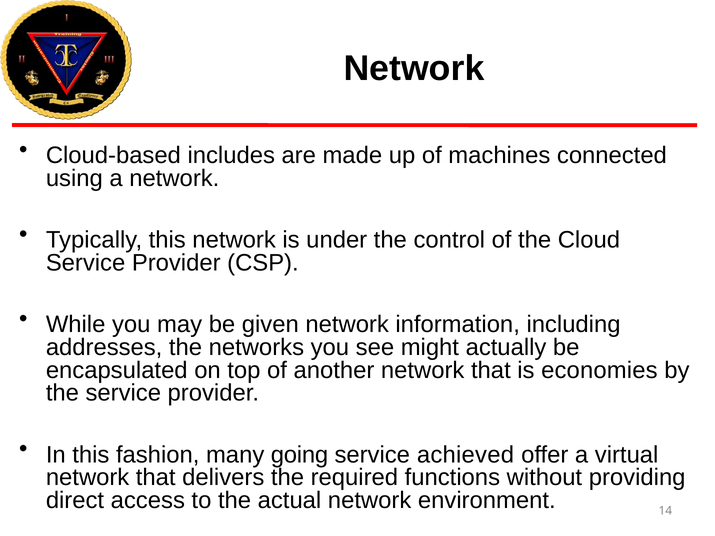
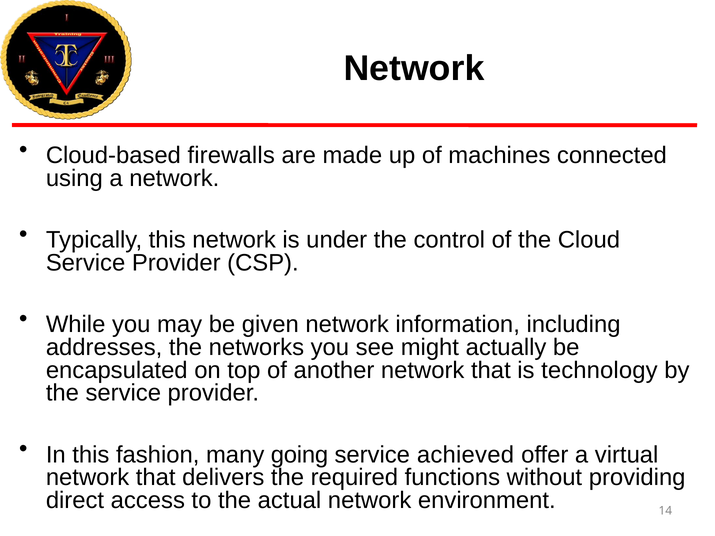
includes: includes -> firewalls (231, 156)
economies: economies -> technology (599, 370)
